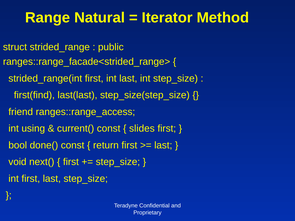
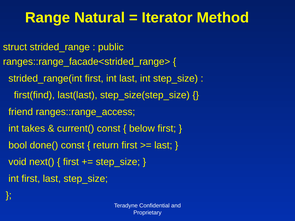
using: using -> takes (33, 129)
slides: slides -> below (142, 129)
